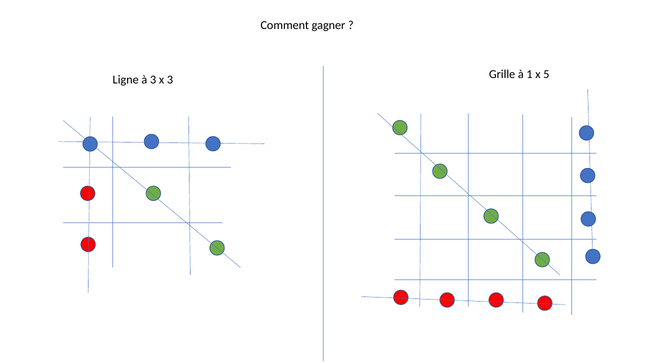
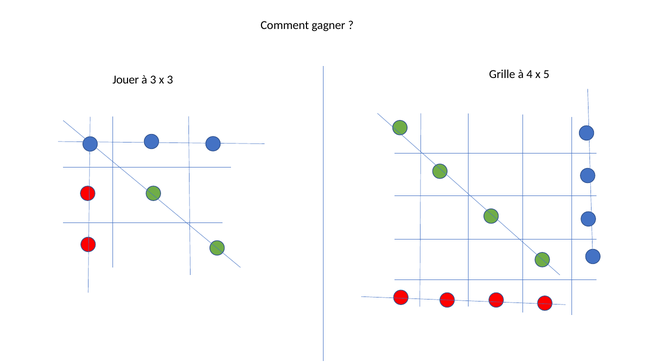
Ligne: Ligne -> Jouer (126, 80)
1: 1 -> 4 (530, 75)
